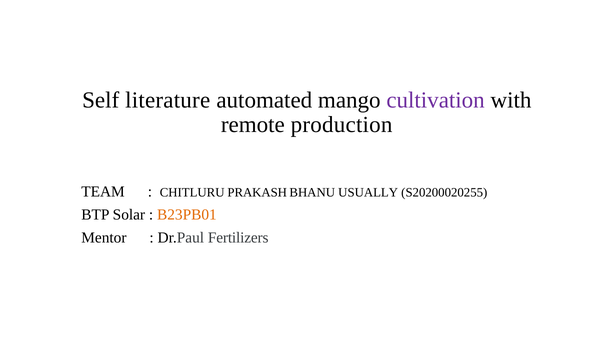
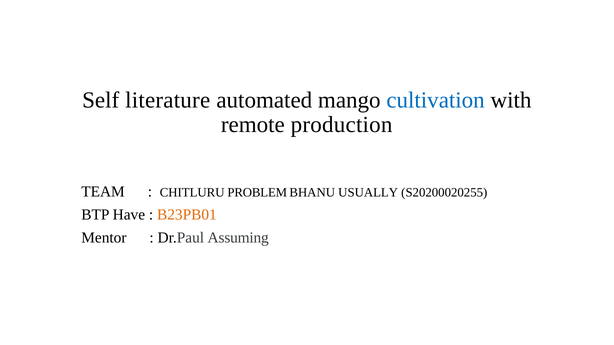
cultivation colour: purple -> blue (436, 100)
PRAKASH: PRAKASH -> PROBLEM (257, 193)
Solar: Solar -> Have (129, 215)
Fertilizers: Fertilizers -> Assuming (238, 238)
